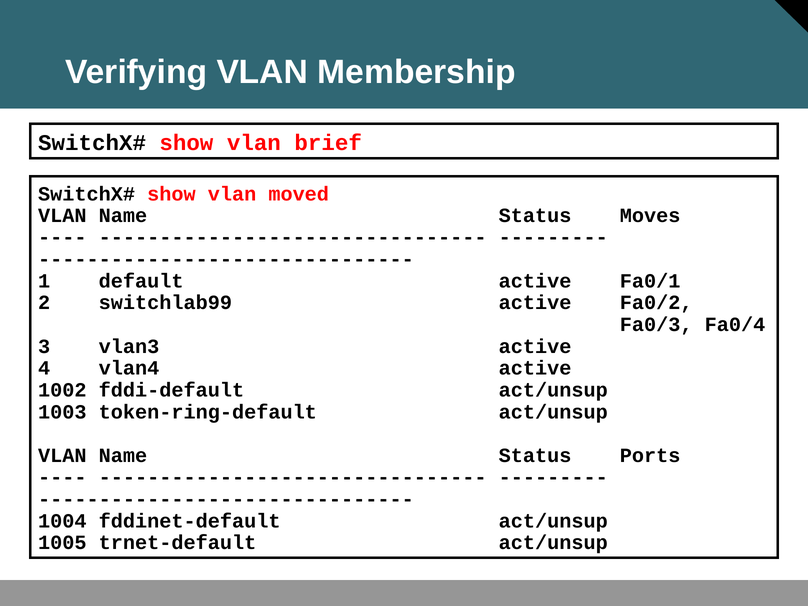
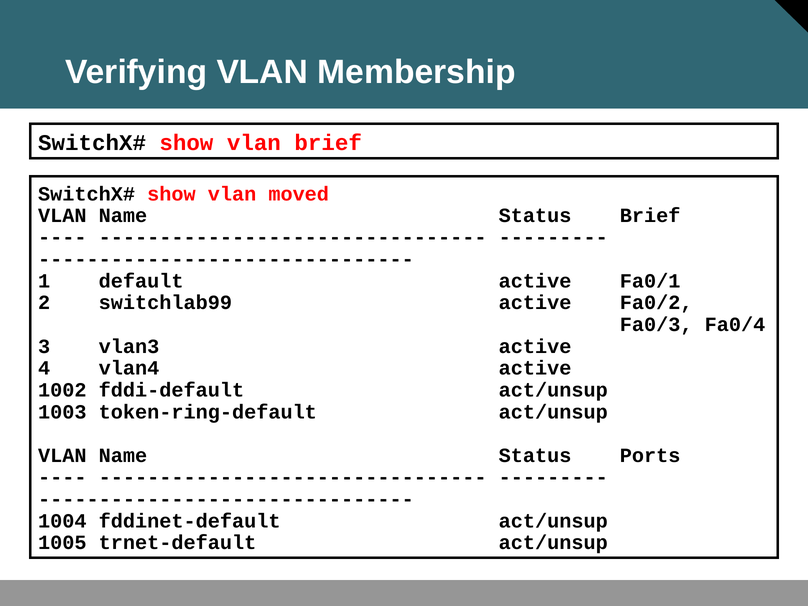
Status Moves: Moves -> Brief (650, 215)
